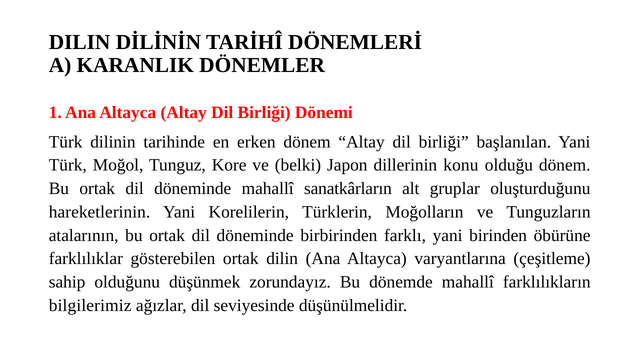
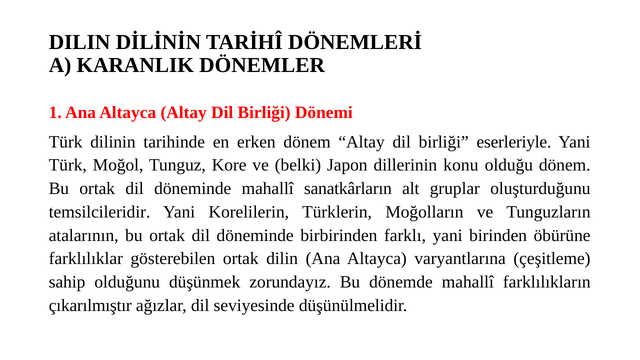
başlanılan: başlanılan -> eserleriyle (514, 142)
hareketlerinin: hareketlerinin -> temsilcileridir (100, 212)
bilgilerimiz: bilgilerimiz -> çıkarılmıştır (90, 305)
